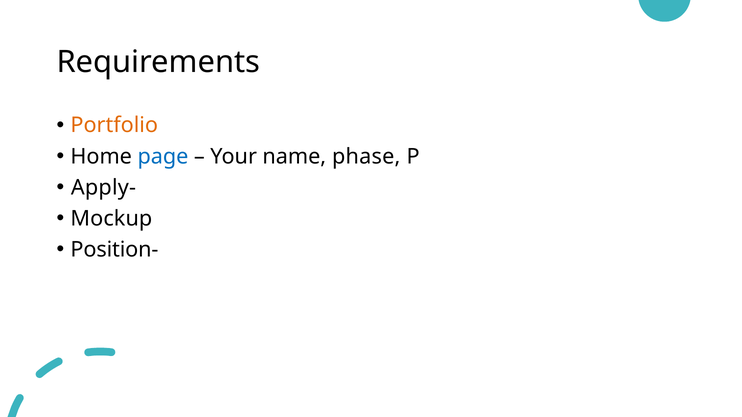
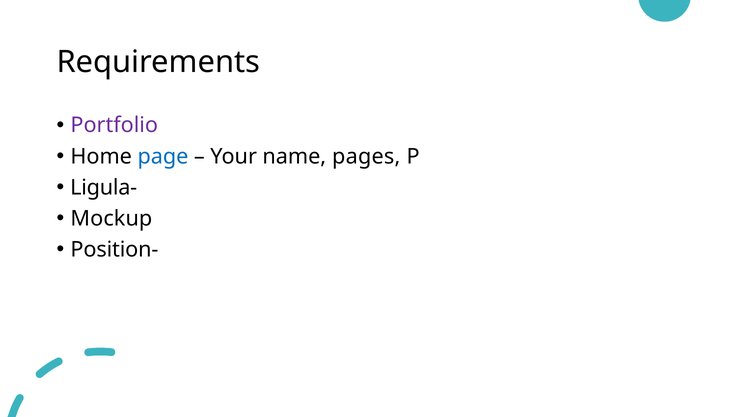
Portfolio colour: orange -> purple (114, 125)
phase: phase -> pages (366, 157)
Apply-: Apply- -> Ligula- (104, 188)
